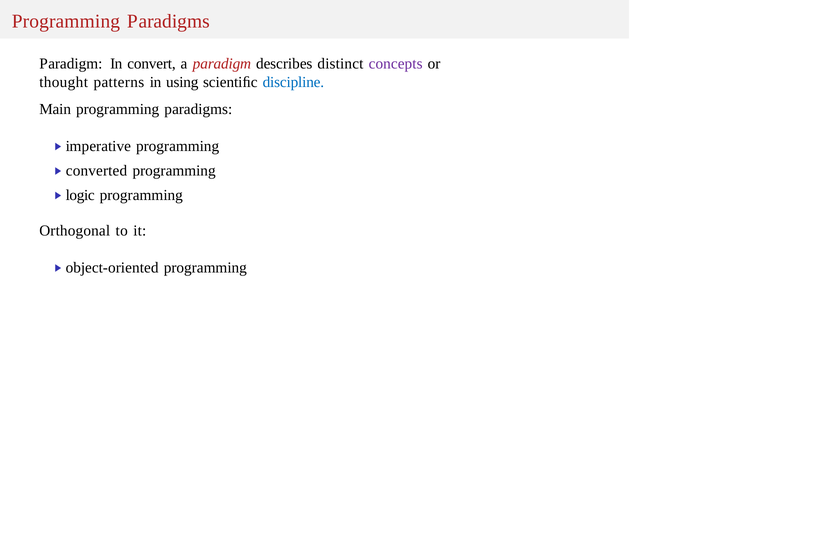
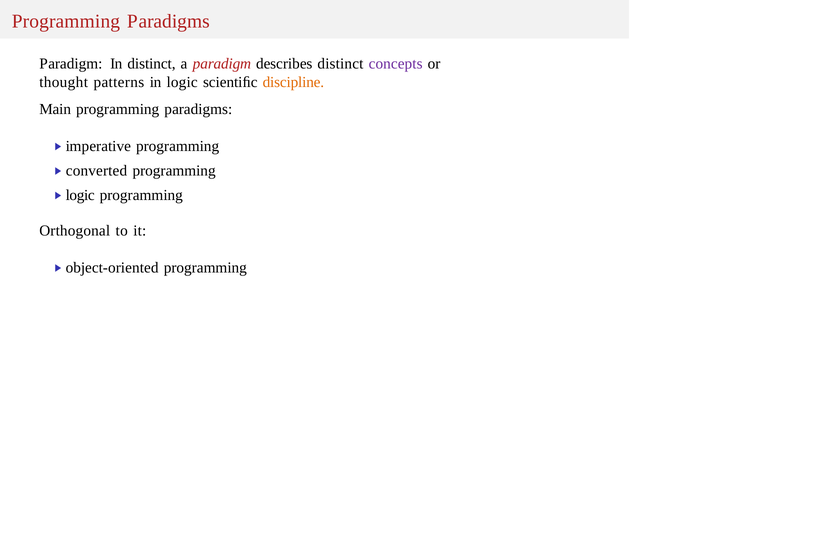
In convert: convert -> distinct (151, 64)
in using: using -> logic (182, 82)
discipline colour: blue -> orange (293, 82)
